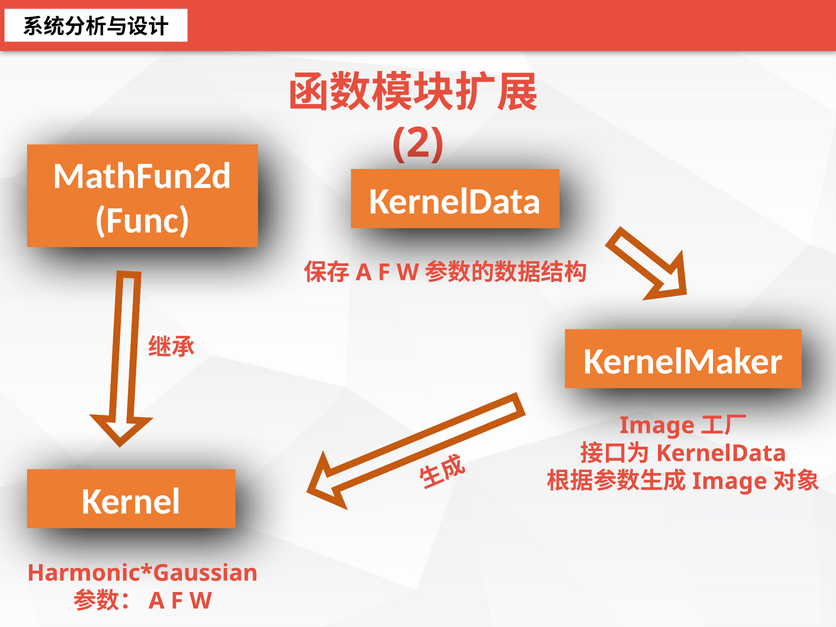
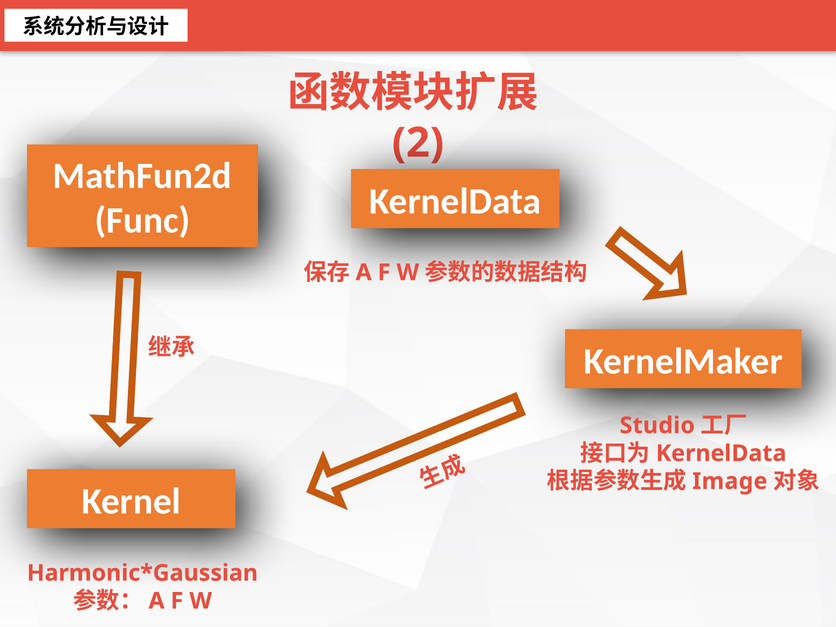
Image: Image -> Studio (657, 426)
